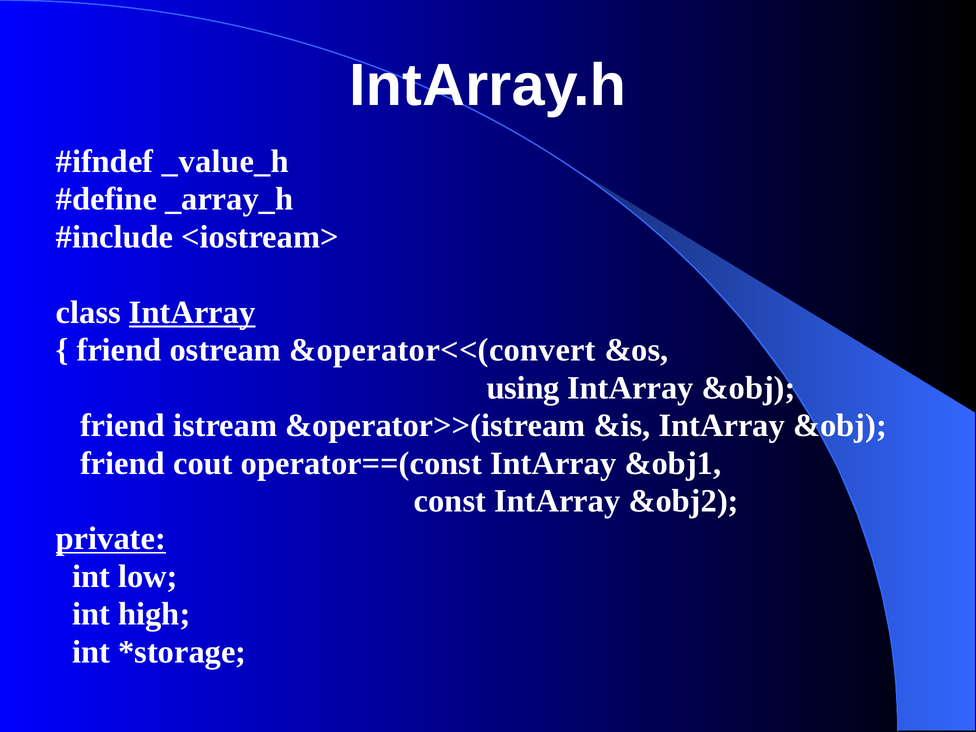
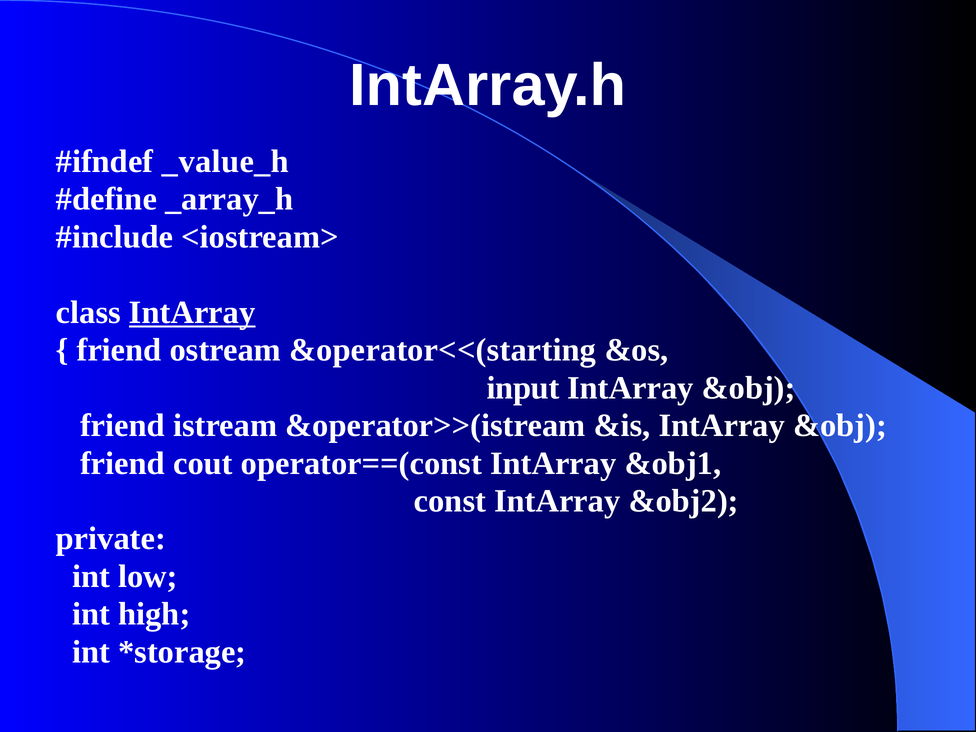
&operator<<(convert: &operator<<(convert -> &operator<<(starting (443, 350)
using: using -> input (523, 388)
private underline: present -> none (111, 539)
